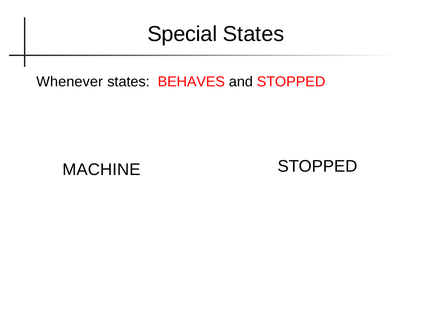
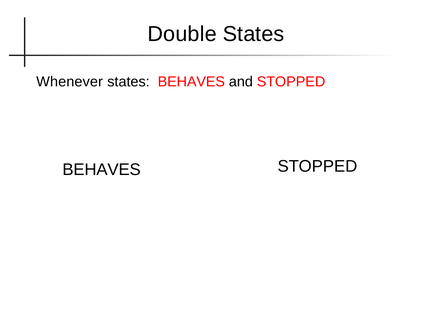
Special: Special -> Double (182, 34)
MACHINE: MACHINE -> BEHAVES (102, 170)
